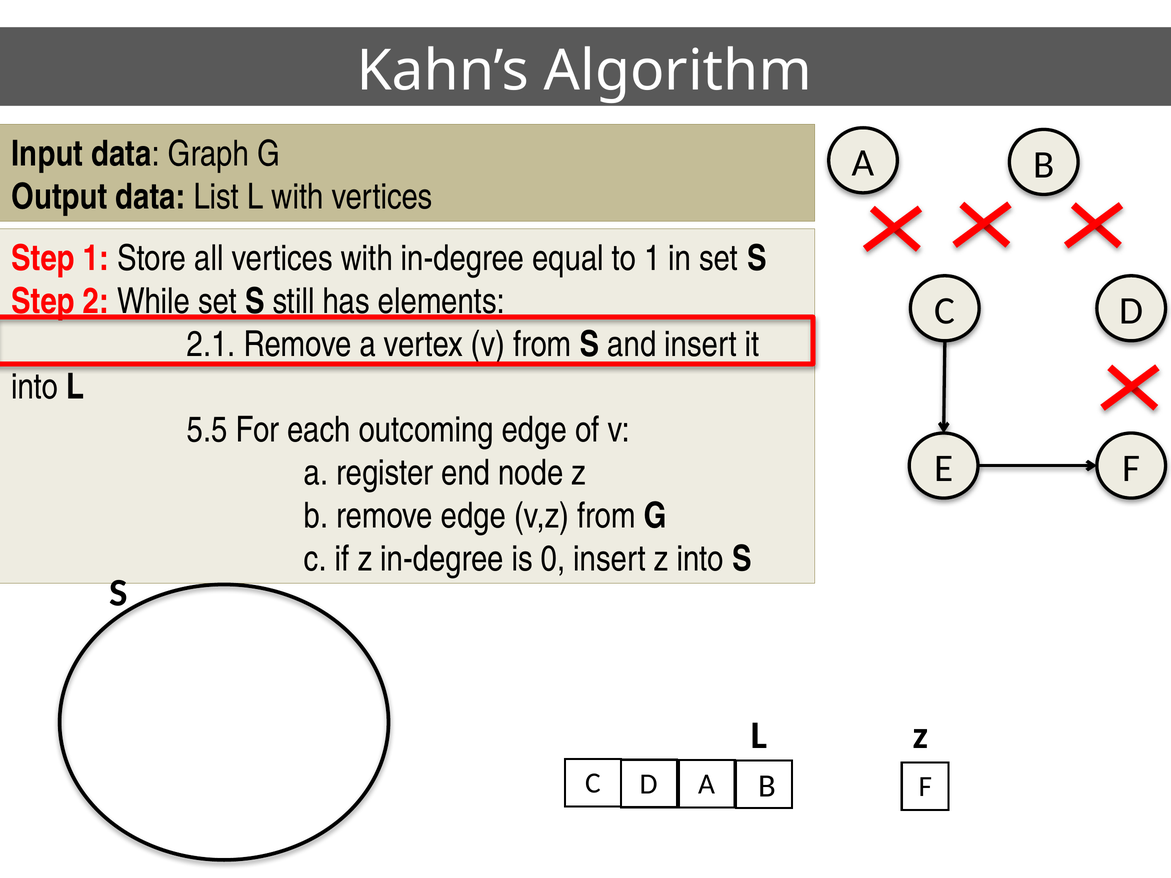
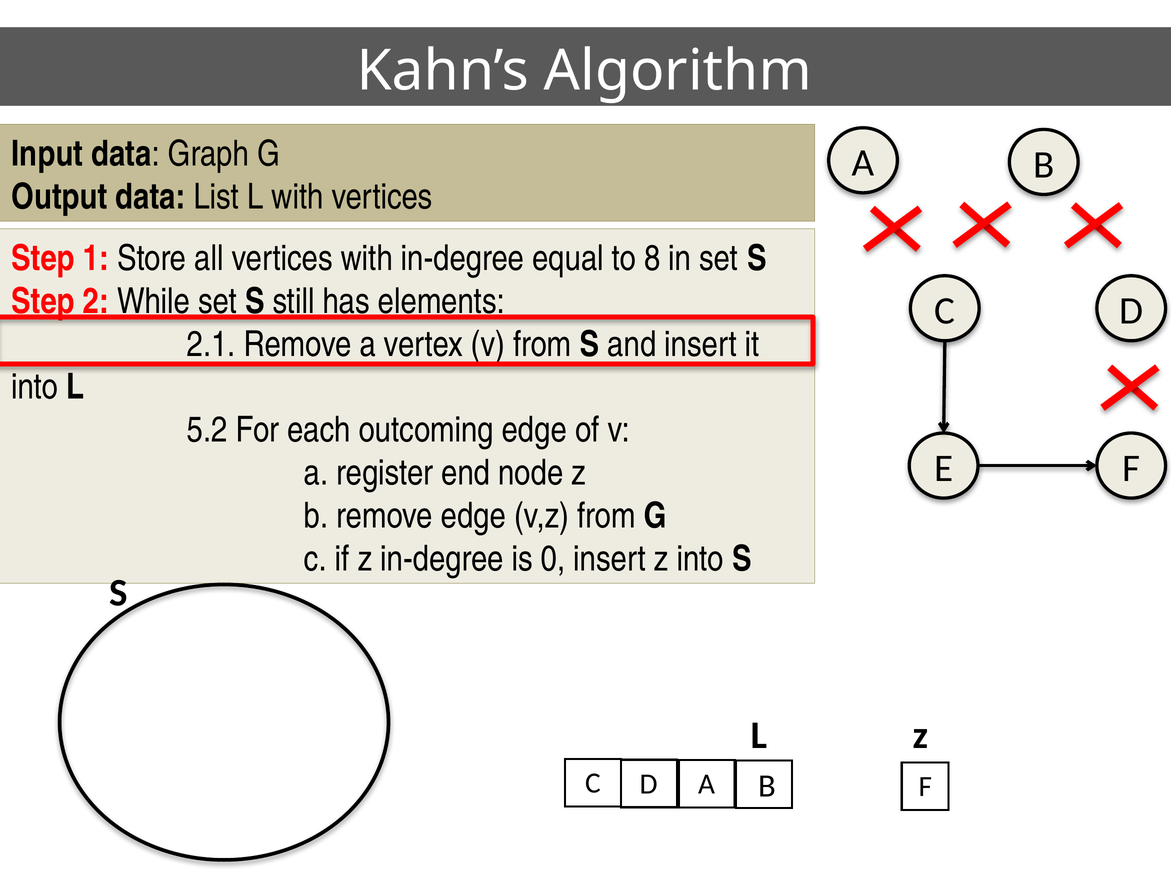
to 1: 1 -> 8 (652, 259)
5.5: 5.5 -> 5.2 (207, 430)
